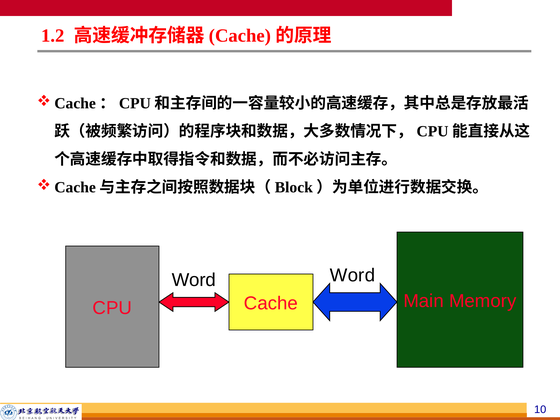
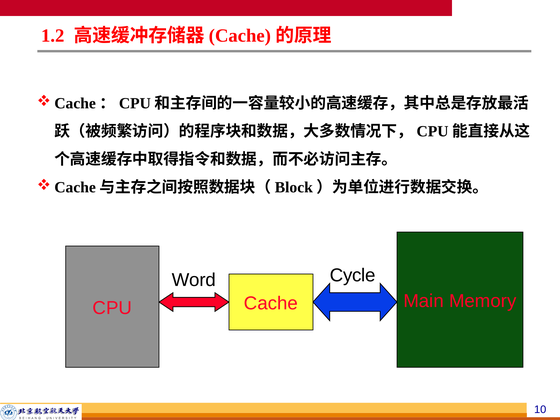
Word Word: Word -> Cycle (353, 275)
